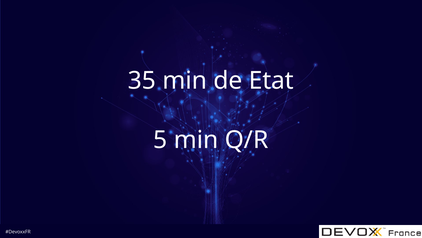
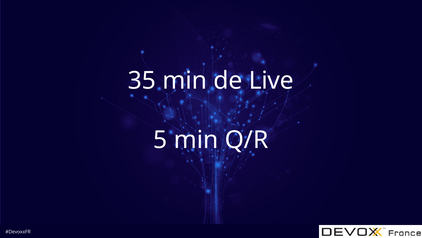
Etat: Etat -> Live (271, 81)
